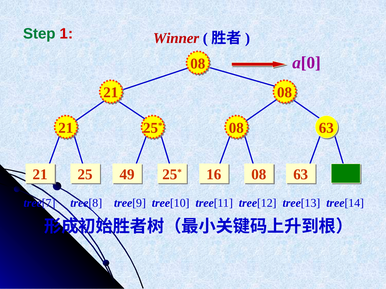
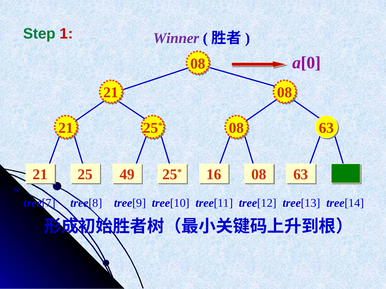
Winner colour: red -> purple (176, 38)
